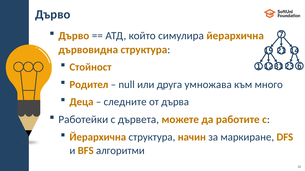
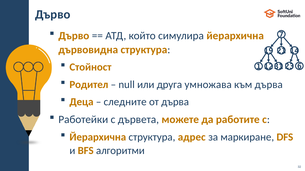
към много: много -> дърва (269, 85)
начин: начин -> адрес (192, 137)
